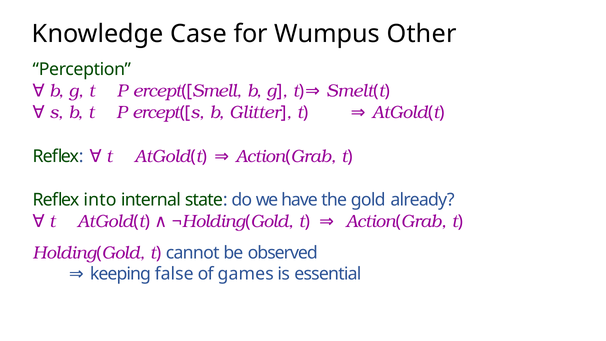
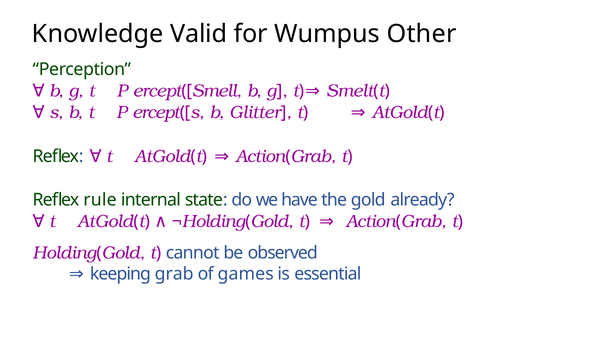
Case: Case -> Valid (199, 34)
into: into -> rule (100, 200)
keeping false: false -> grab (174, 274)
